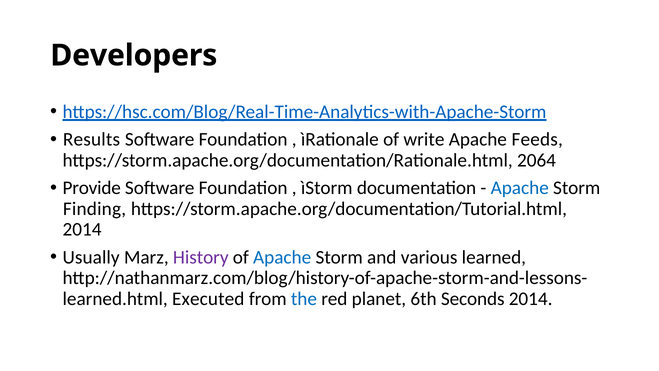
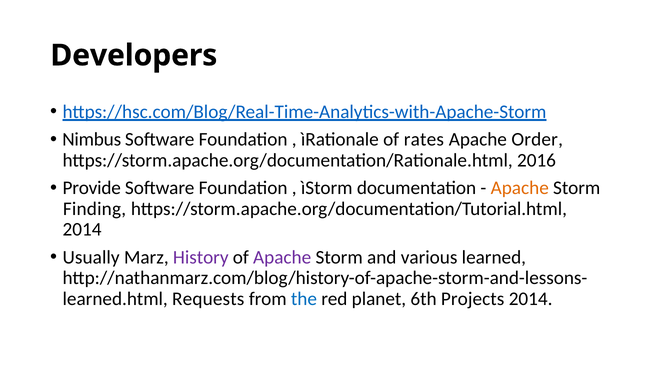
Results: Results -> Nimbus (92, 139)
write: write -> rates (424, 139)
Feeds: Feeds -> Order (537, 139)
2064: 2064 -> 2016 (537, 160)
Apache colour: blue -> orange (520, 188)
Apache colour: blue -> purple (282, 257)
Executed: Executed -> Requests (208, 298)
Seconds: Seconds -> Projects (473, 298)
